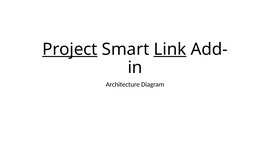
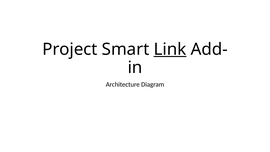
Project underline: present -> none (70, 49)
